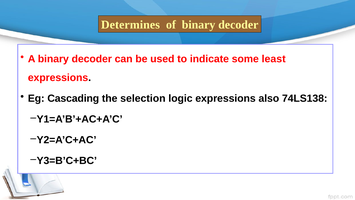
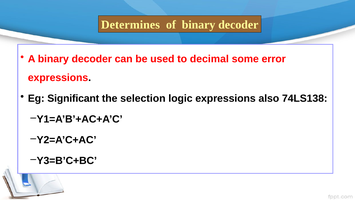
indicate: indicate -> decimal (209, 59)
least: least -> error (274, 59)
Cascading: Cascading -> Significant (73, 98)
